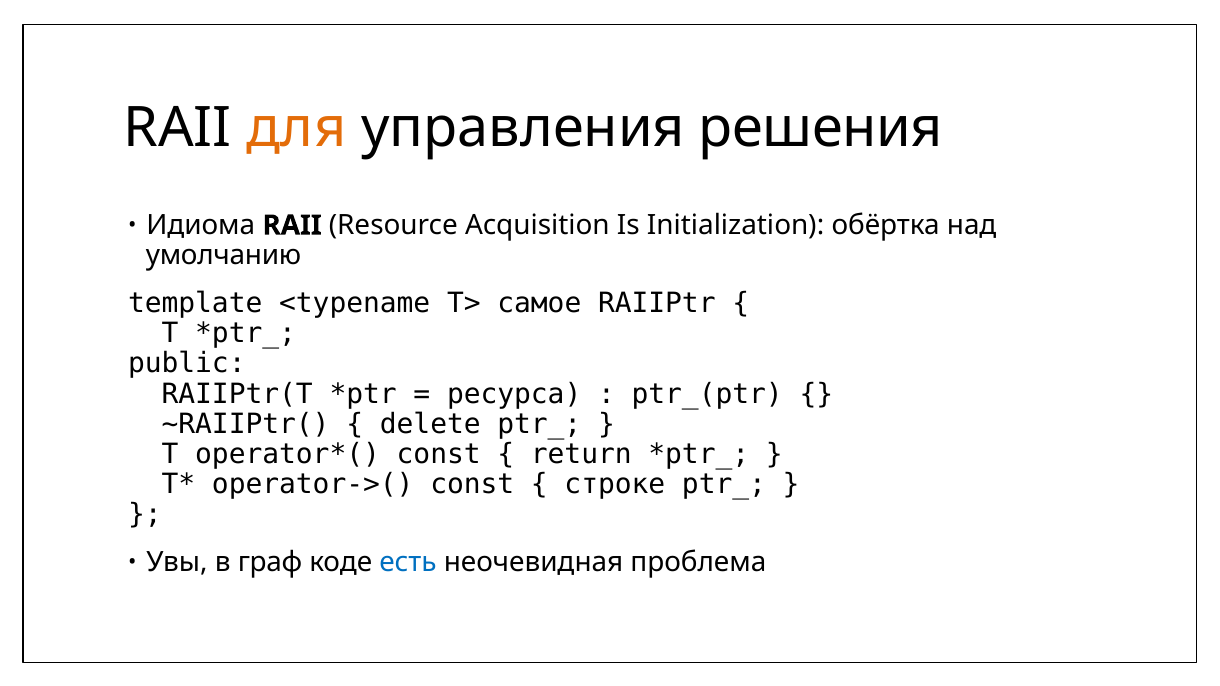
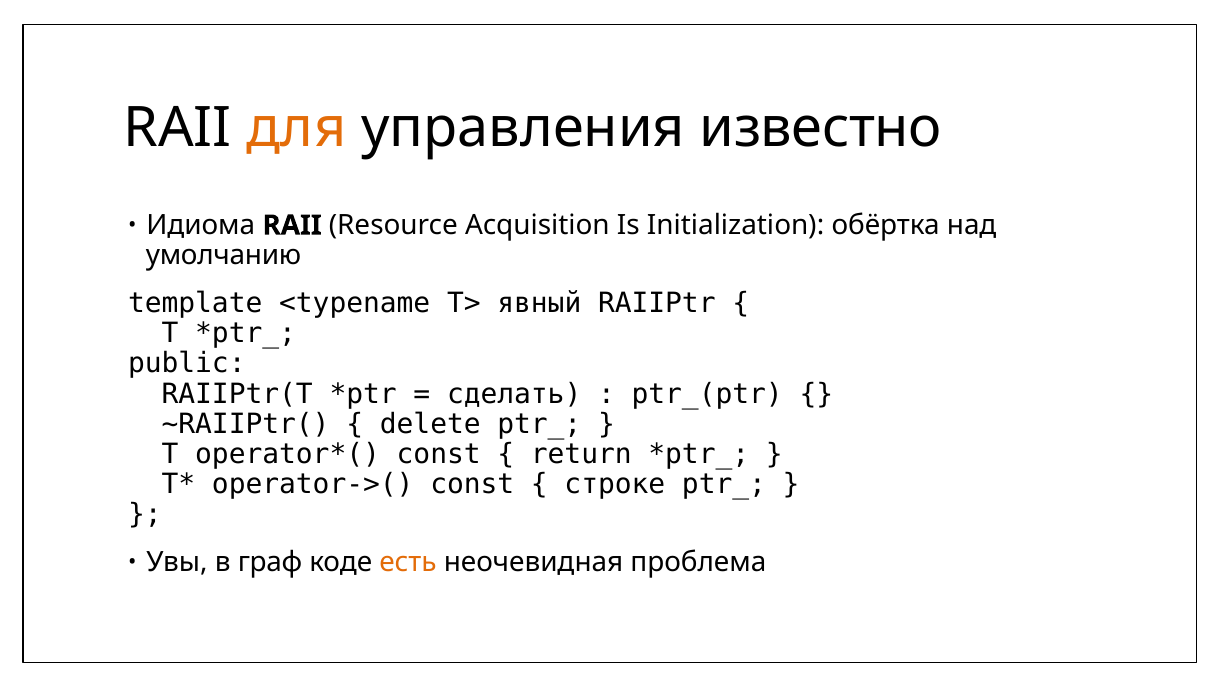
решения: решения -> известно (821, 128)
самое: самое -> явный (539, 304)
ресурса: ресурса -> сделать (514, 394)
есть colour: blue -> orange (408, 563)
